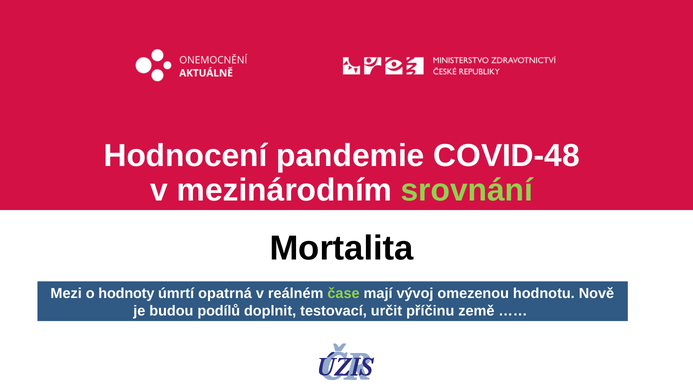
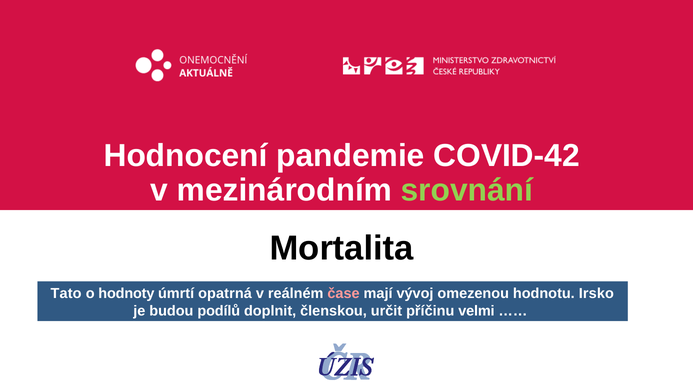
COVID-48: COVID-48 -> COVID-42 (507, 156)
Mezi: Mezi -> Tato (66, 293)
čase colour: light green -> pink (344, 293)
Nově: Nově -> Irsko (596, 293)
testovací: testovací -> členskou (334, 311)
země: země -> velmi (476, 311)
